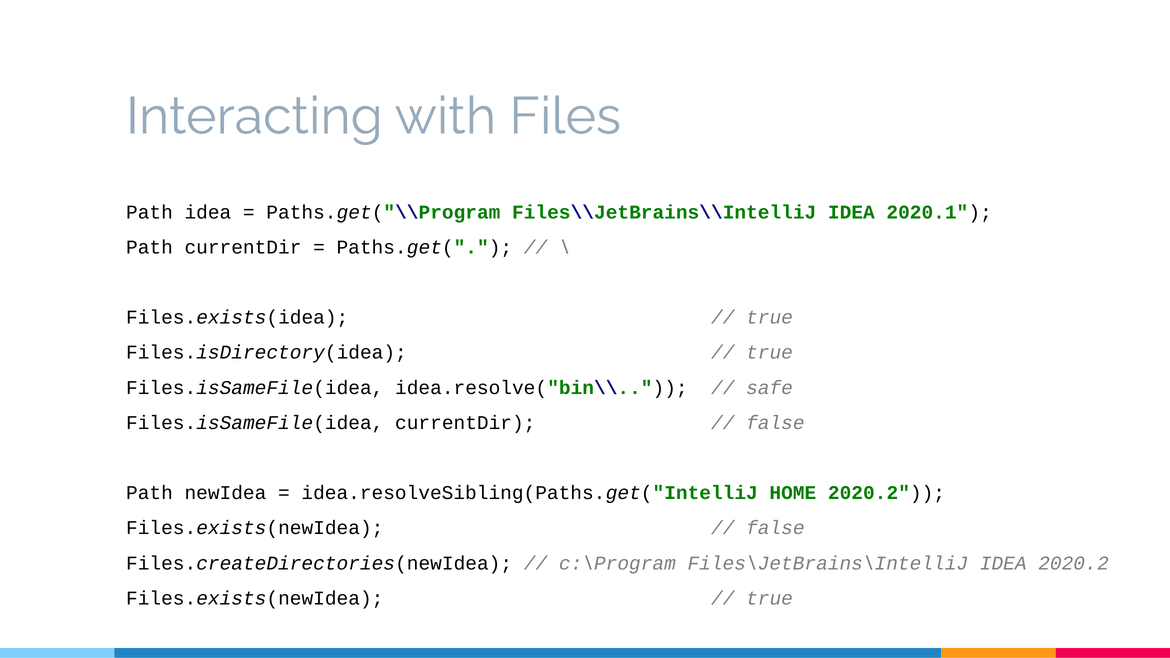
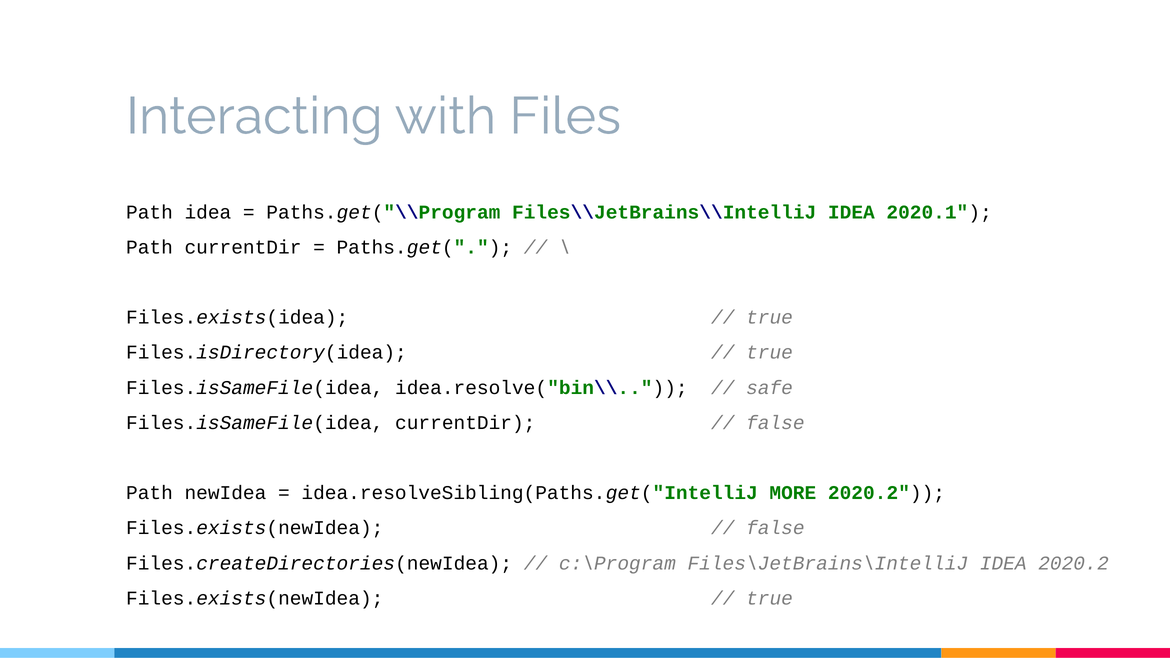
HOME: HOME -> MORE (793, 493)
